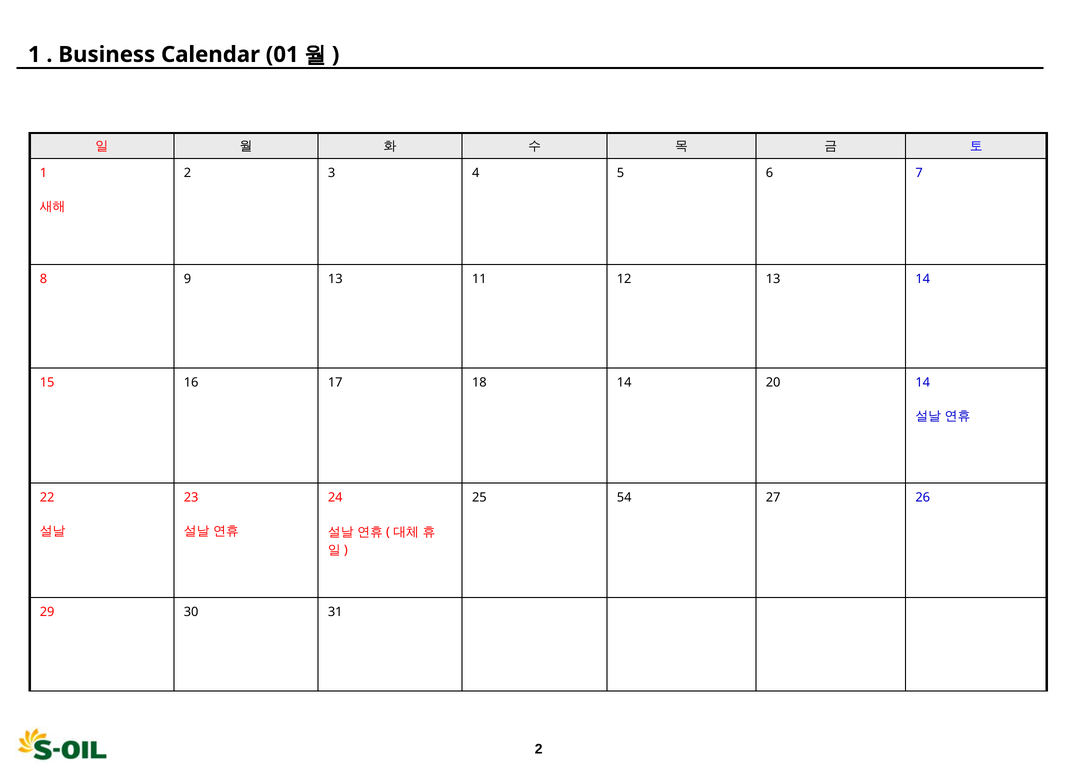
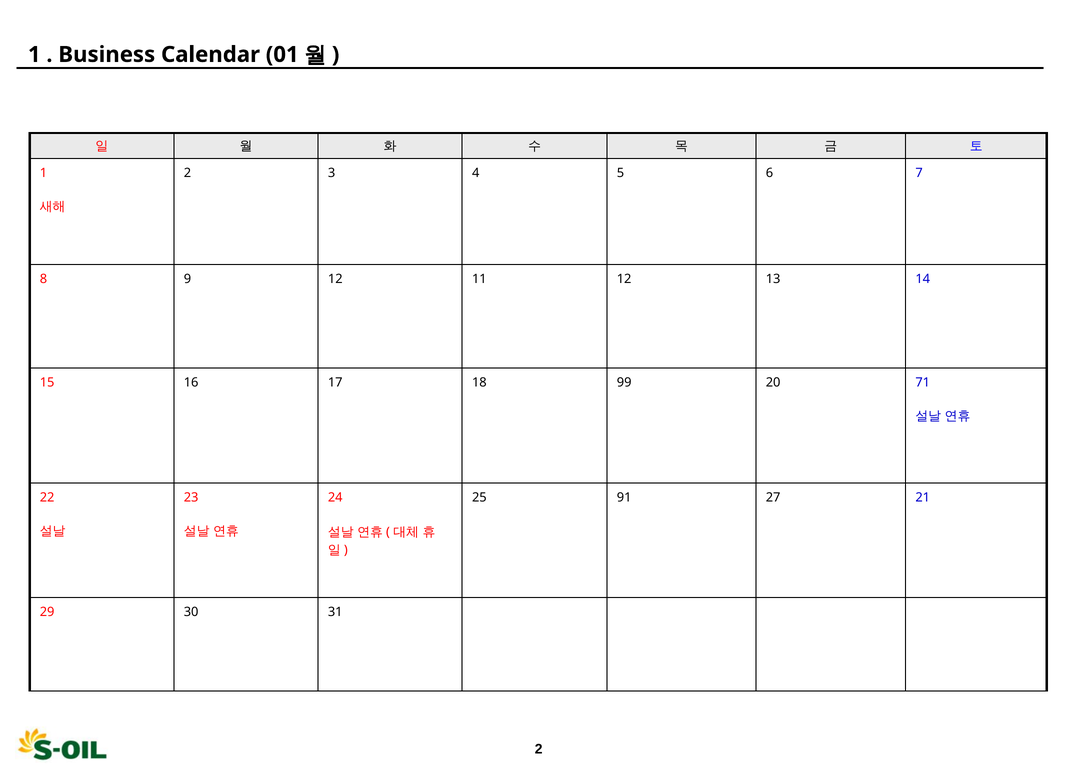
9 13: 13 -> 12 (335, 279)
18 14: 14 -> 99 (624, 382)
20 14: 14 -> 71 (923, 382)
54: 54 -> 91 (624, 497)
26: 26 -> 21 (923, 497)
